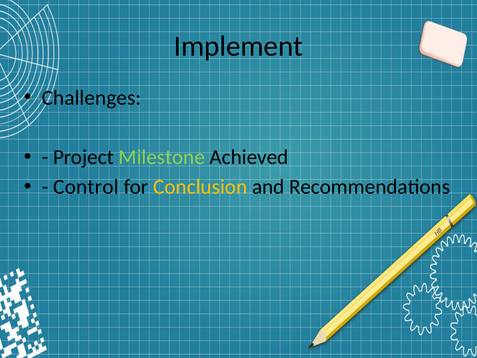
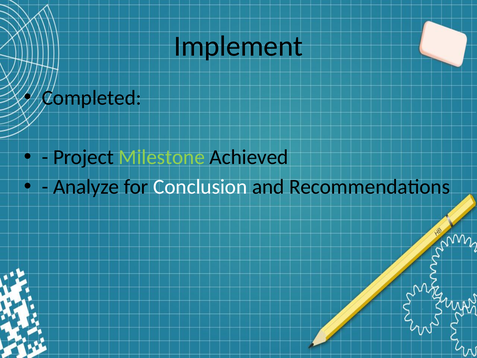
Challenges: Challenges -> Completed (92, 98)
Control: Control -> Analyze (86, 187)
Conclusion colour: yellow -> white (200, 187)
